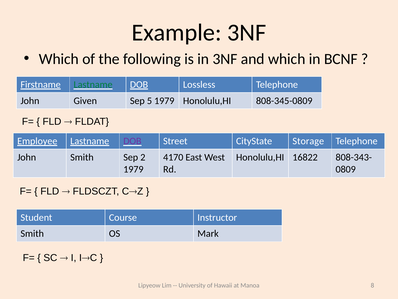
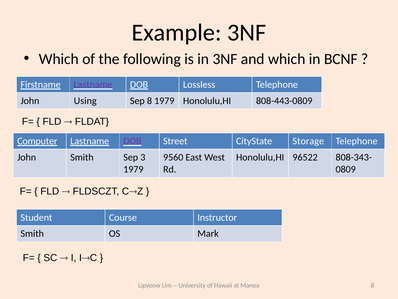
Lastname colour: green -> purple (93, 84)
Given: Given -> Using (85, 101)
Sep 5: 5 -> 8 (149, 101)
808-345-0809: 808-345-0809 -> 808-443-0809 (284, 101)
Employee: Employee -> Computer (37, 141)
2: 2 -> 3 (143, 157)
4170: 4170 -> 9560 (173, 157)
16822: 16822 -> 96522 (305, 157)
